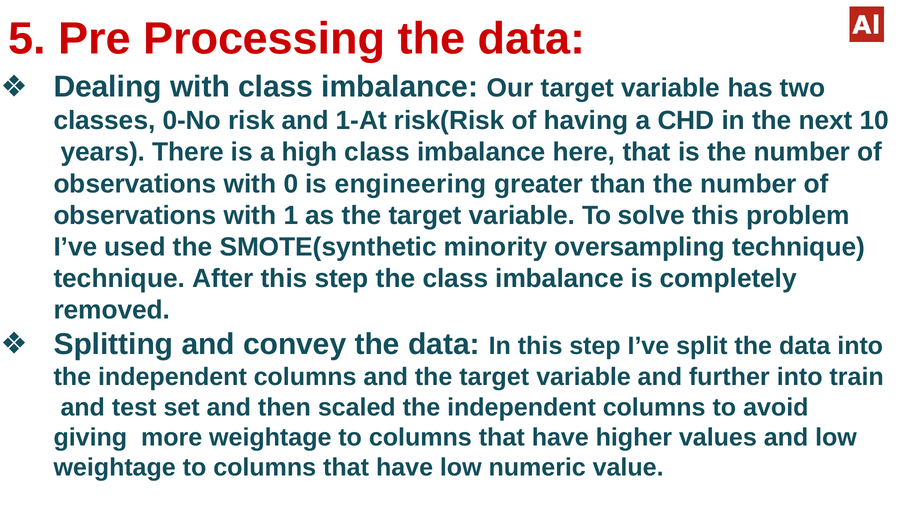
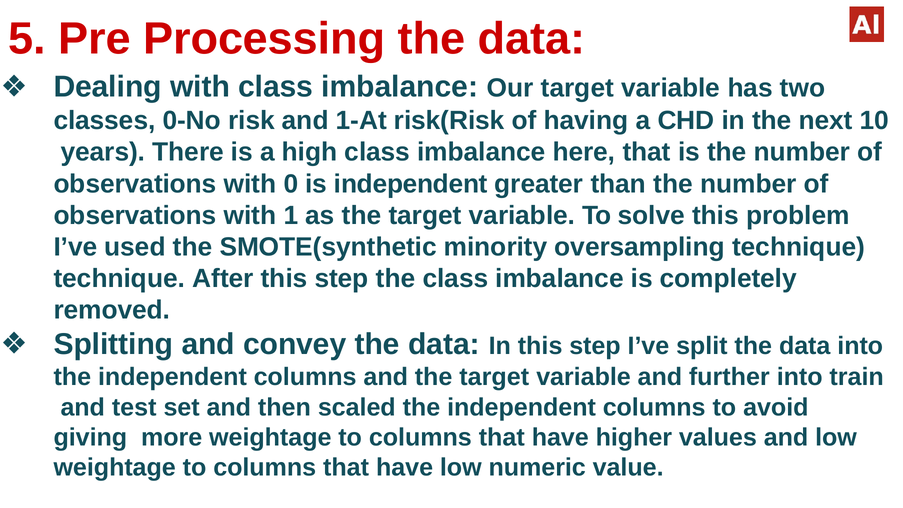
is engineering: engineering -> independent (411, 184)
